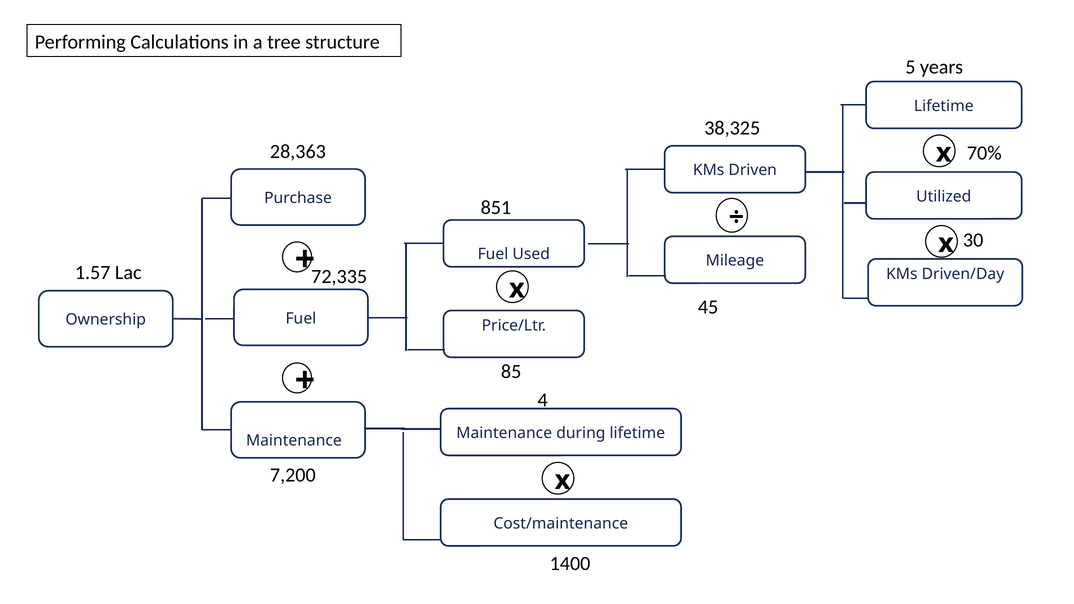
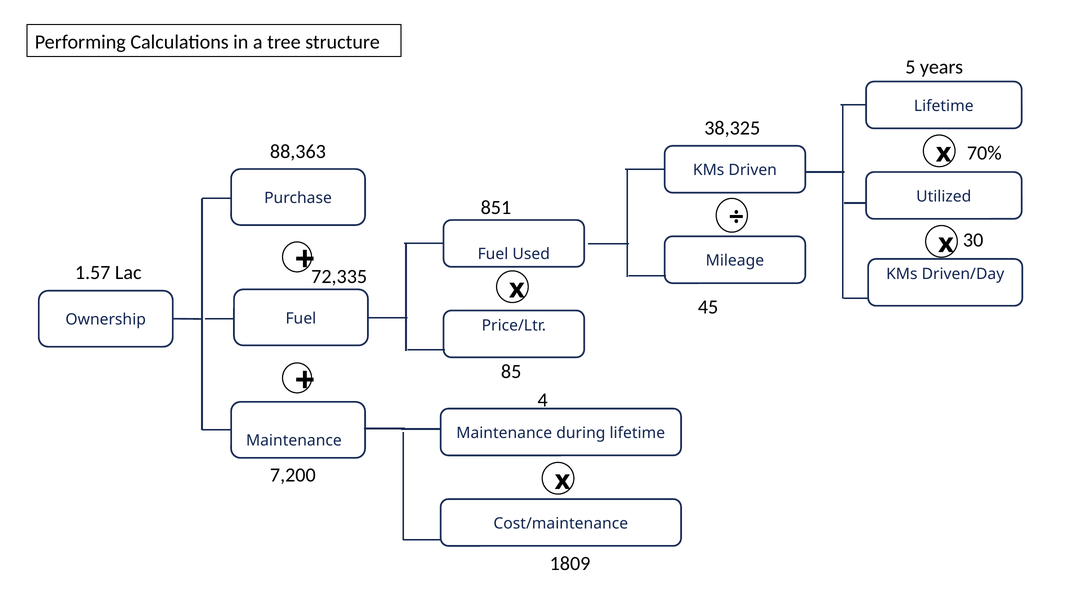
28,363: 28,363 -> 88,363 (298, 152)
1400: 1400 -> 1809 (570, 564)
